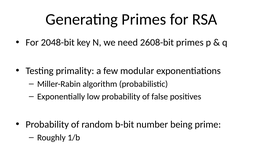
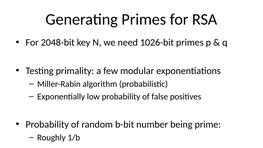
2608-bit: 2608-bit -> 1026-bit (157, 42)
